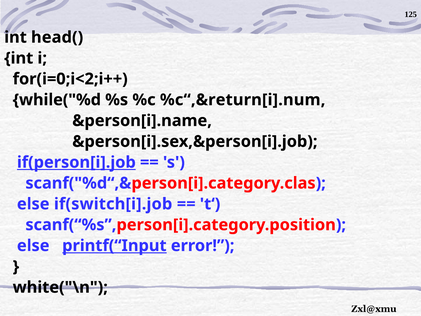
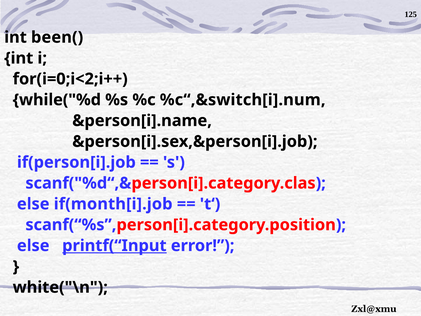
head(: head( -> been( (57, 37)
%c“,&return[i].num: %c“,&return[i].num -> %c“,&switch[i].num (243, 100)
if(person[i].job underline: present -> none (76, 162)
if(switch[i].job: if(switch[i].job -> if(month[i].job (113, 204)
